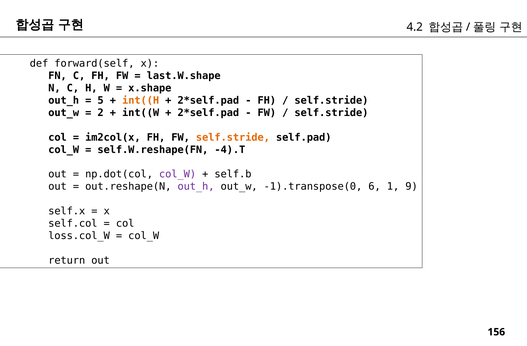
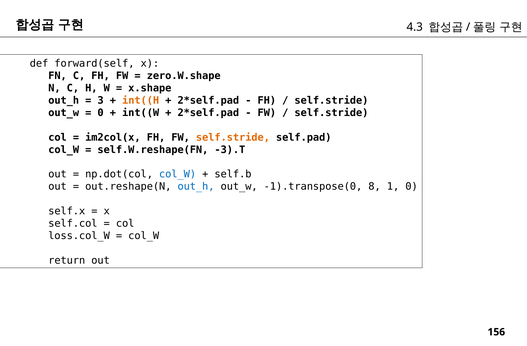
4.2: 4.2 -> 4.3 (415, 27)
last.W.shape: last.W.shape -> zero.W.shape (184, 76)
5: 5 -> 3 (101, 100)
2: 2 -> 0 (101, 113)
-4).T: -4).T -> -3).T (230, 150)
col_W colour: purple -> blue (178, 174)
out_h colour: purple -> blue (196, 187)
6: 6 -> 8 (375, 187)
1 9: 9 -> 0 (412, 187)
